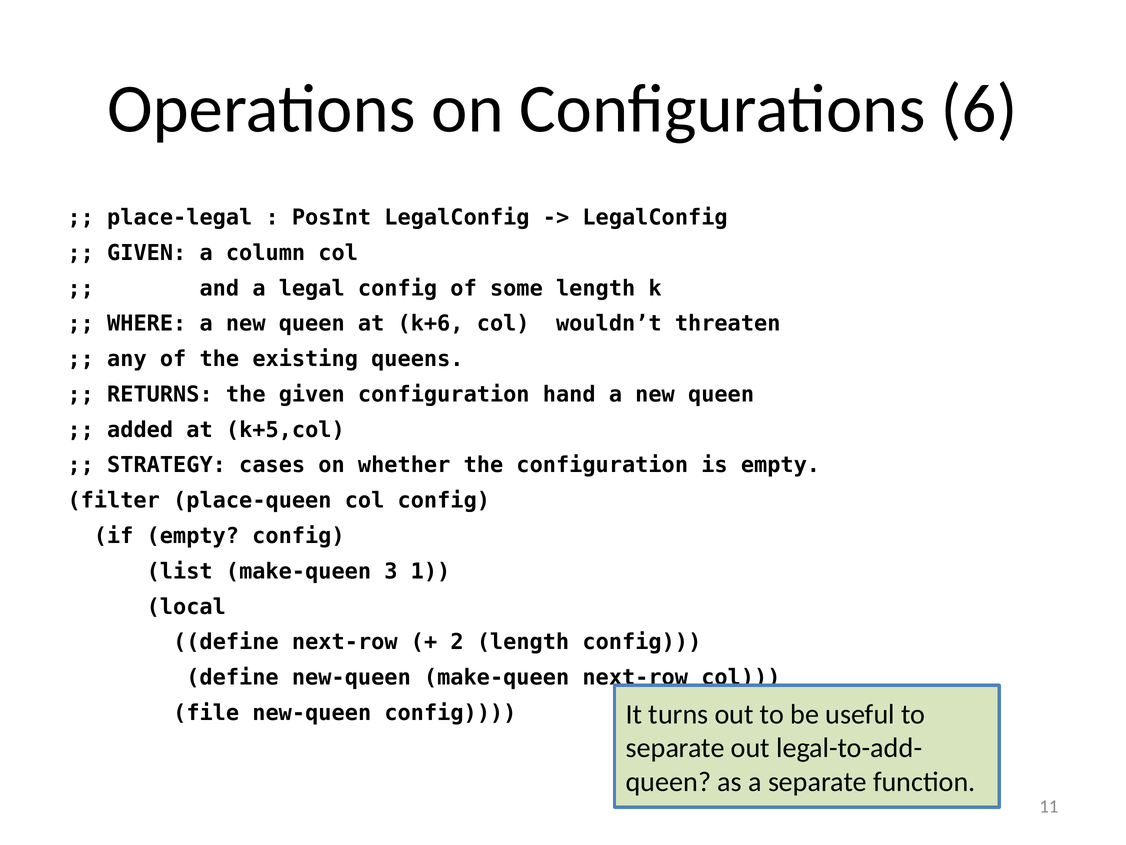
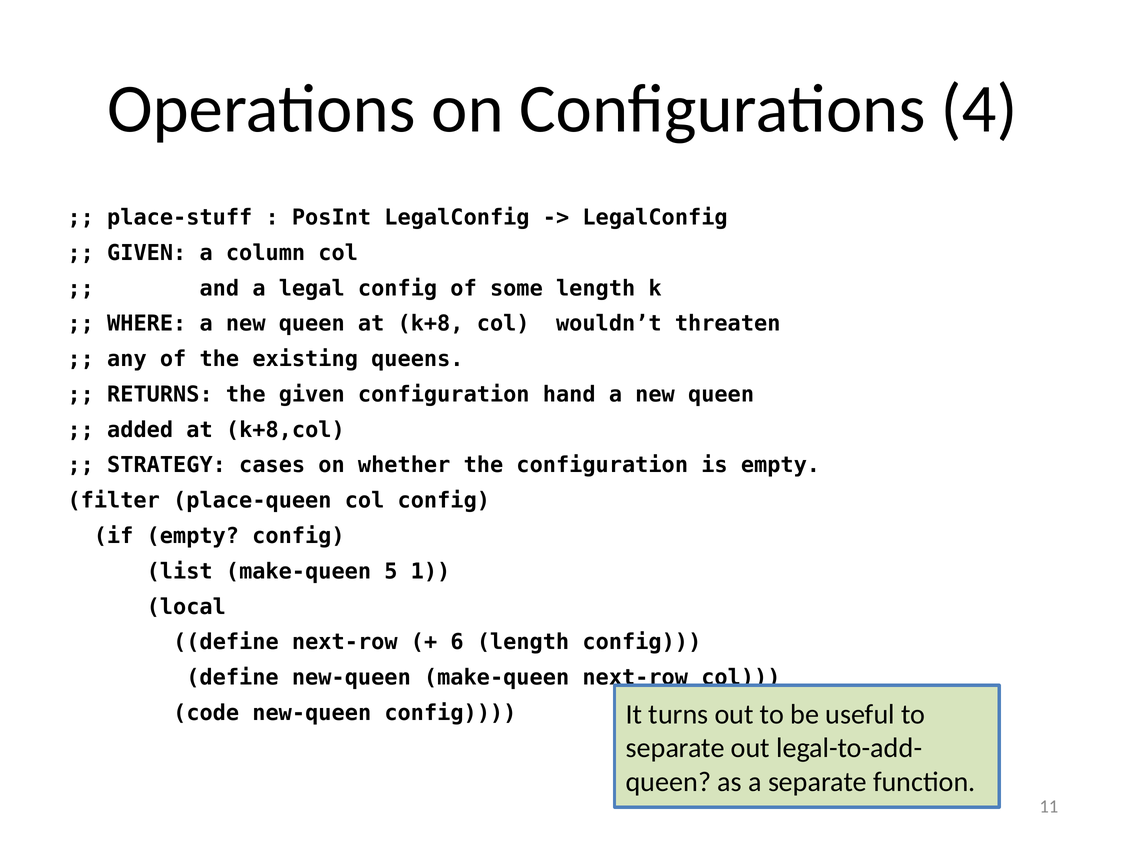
6: 6 -> 4 (979, 109)
place-legal: place-legal -> place-stuff (180, 217)
k+6: k+6 -> k+8 (431, 323)
k+5,col: k+5,col -> k+8,col (285, 430)
3: 3 -> 5 (391, 571)
2: 2 -> 6 (457, 642)
file: file -> code (206, 713)
